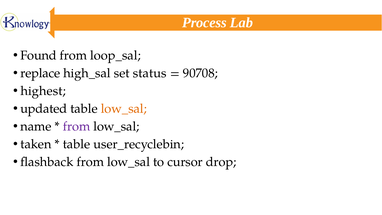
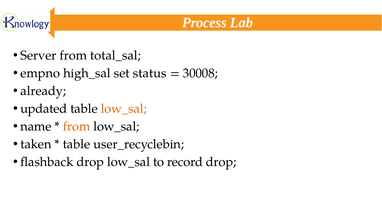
Found: Found -> Server (38, 55)
loop_sal: loop_sal -> total_sal (116, 55)
replace: replace -> empno (40, 73)
90708: 90708 -> 30008 (200, 73)
highest: highest -> already (43, 91)
from colour: purple -> orange (77, 126)
flashback from: from -> drop (90, 162)
cursor: cursor -> record (185, 162)
